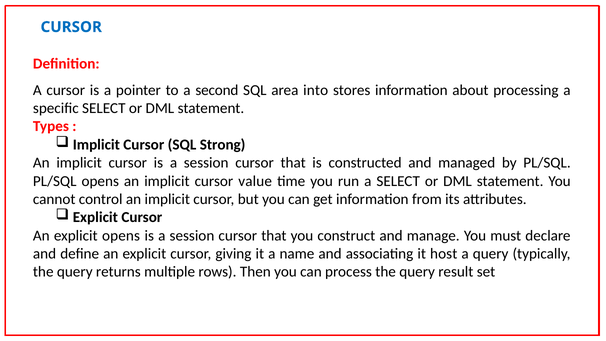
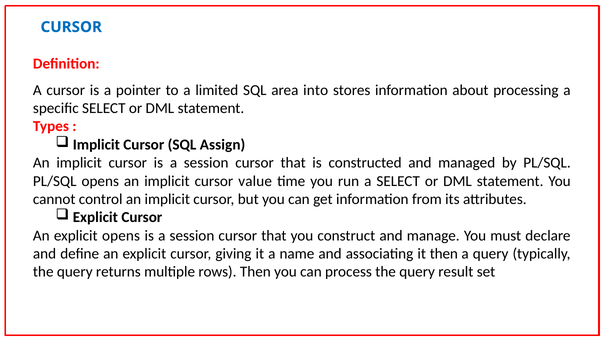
second: second -> limited (217, 90)
Strong: Strong -> Assign (223, 145)
it host: host -> then (444, 254)
